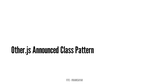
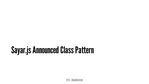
Other.js: Other.js -> Sayar.js (21, 50)
